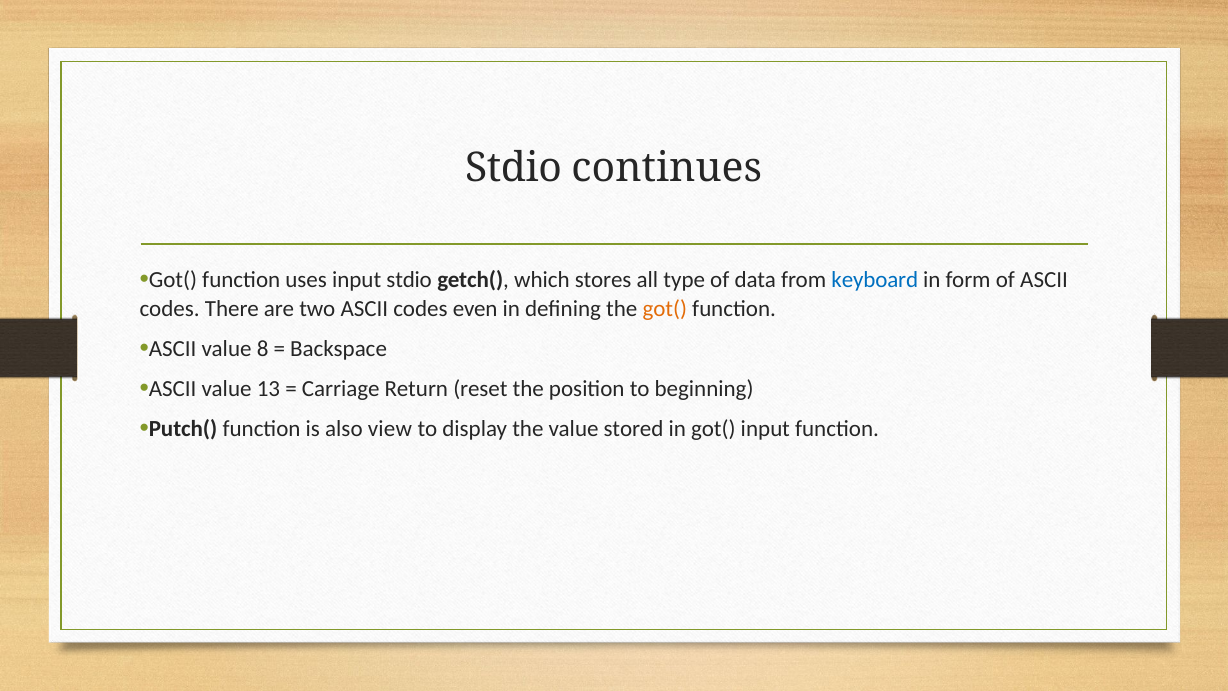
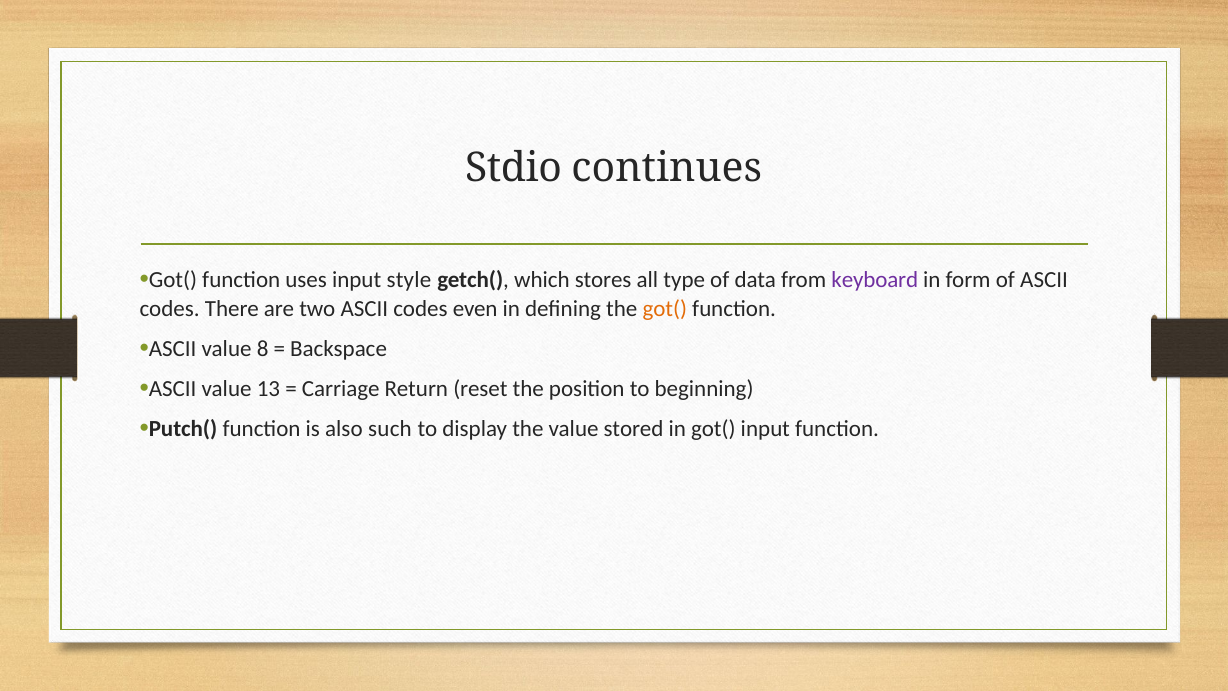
input stdio: stdio -> style (409, 280)
keyboard colour: blue -> purple (875, 280)
view: view -> such (390, 428)
